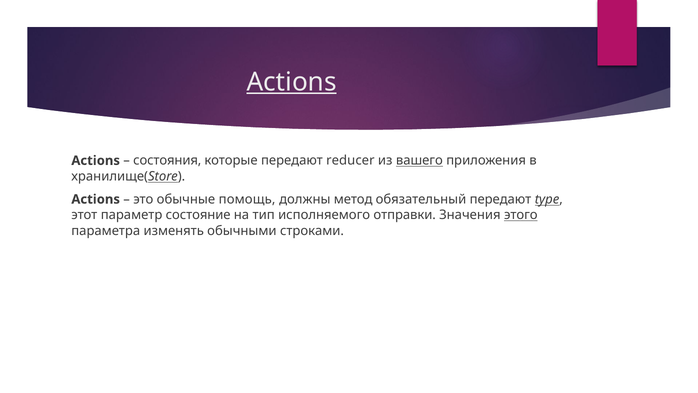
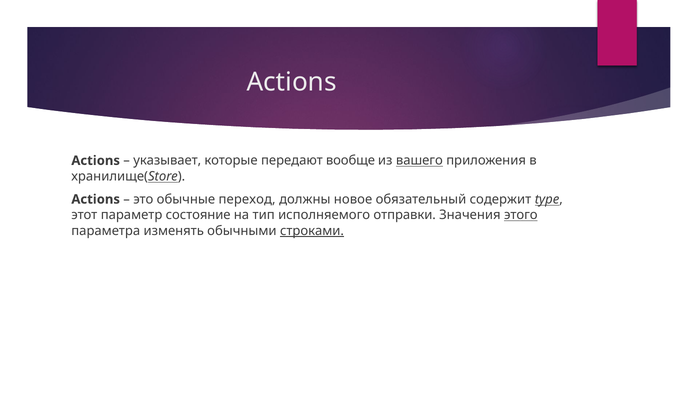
Actions underline: present -> none (292, 82)
состояния: состояния -> указывает (167, 160)
reducer: reducer -> вообще (350, 160)
помощь: помощь -> переход (247, 199)
метод: метод -> новое (353, 199)
обязательный передают: передают -> содержит (500, 199)
строками underline: none -> present (312, 231)
